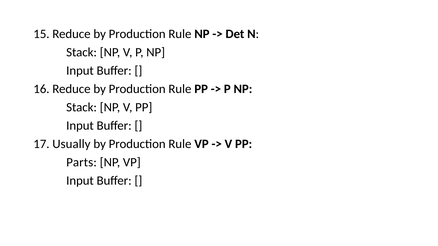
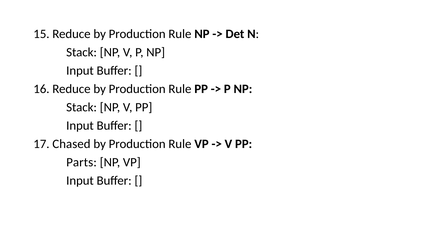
Usually: Usually -> Chased (71, 144)
